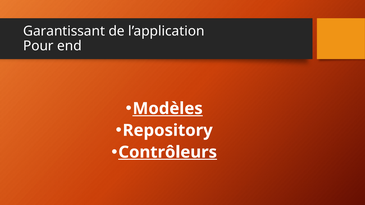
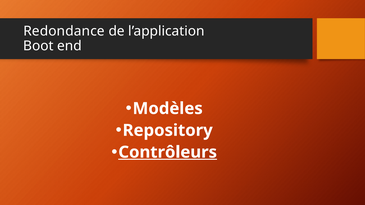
Garantissant: Garantissant -> Redondance (64, 31)
Pour: Pour -> Boot (38, 46)
Modèles underline: present -> none (168, 109)
